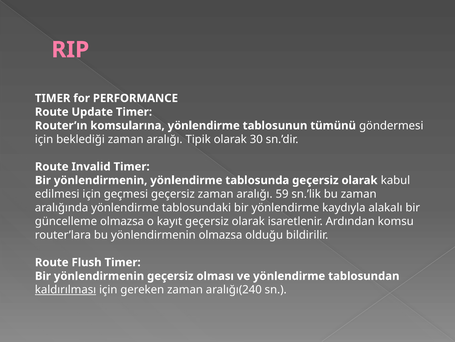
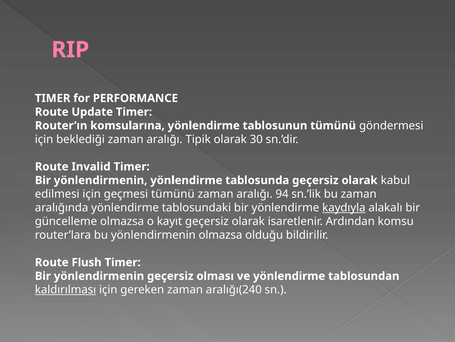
geçmesi geçersiz: geçersiz -> tümünü (173, 194)
59: 59 -> 94 (282, 194)
kaydıyla underline: none -> present (344, 207)
